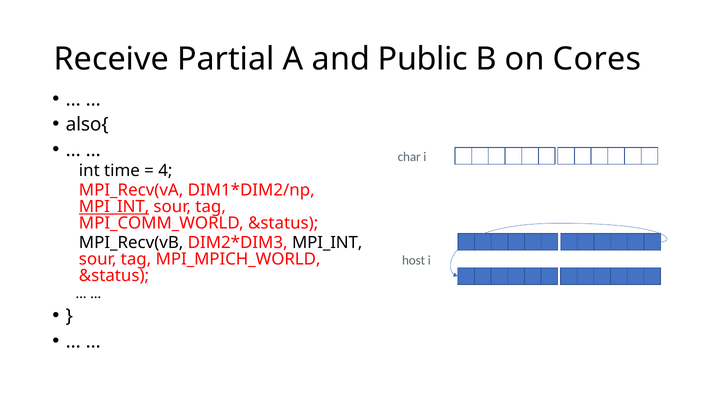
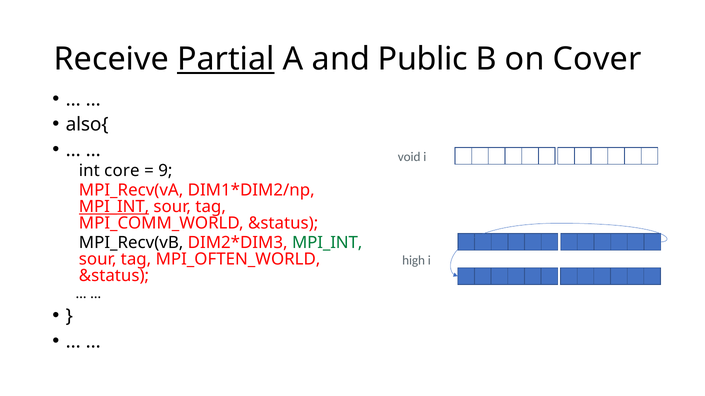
Partial underline: none -> present (226, 59)
Cores: Cores -> Cover (597, 59)
char: char -> void (409, 157)
time: time -> core (122, 171)
4: 4 -> 9 (165, 171)
MPI_INT colour: black -> green (327, 243)
MPI_MPICH_WORLD: MPI_MPICH_WORLD -> MPI_OFTEN_WORLD (238, 259)
host: host -> high (414, 261)
